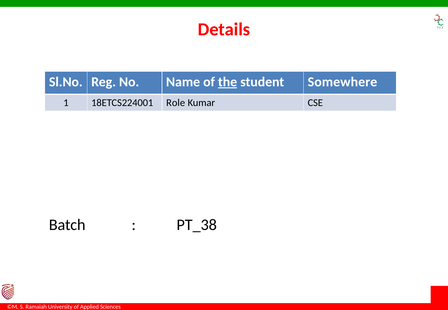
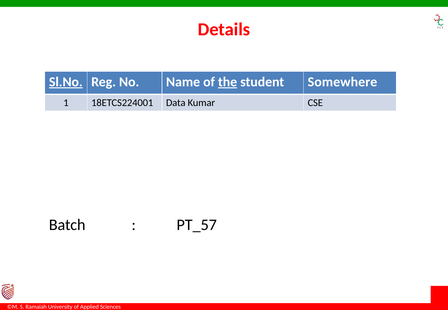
Sl.No underline: none -> present (66, 82)
Role: Role -> Data (176, 103)
PT_38: PT_38 -> PT_57 (197, 225)
